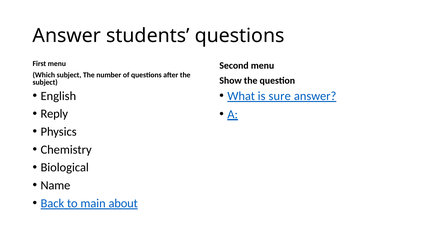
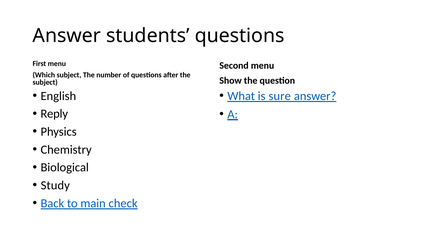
Name: Name -> Study (55, 186)
about: about -> check (123, 204)
